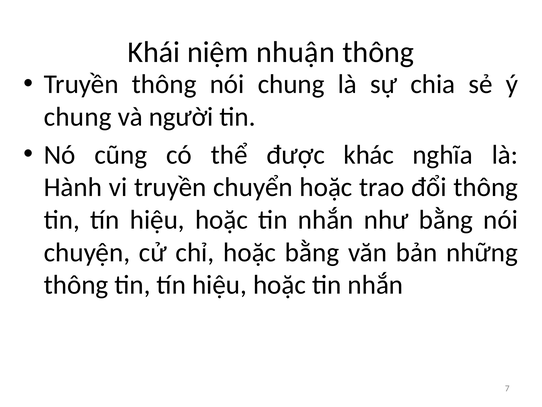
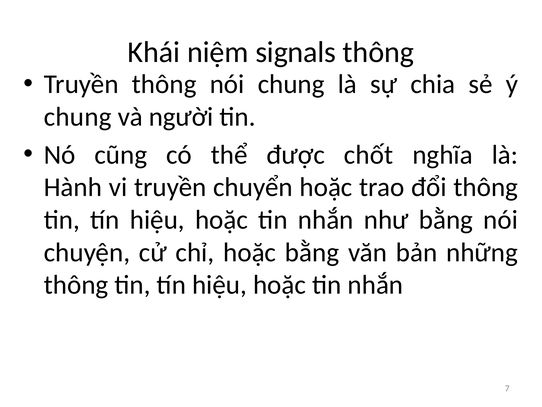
nhuận: nhuận -> signals (296, 52)
khác: khác -> chốt (368, 155)
